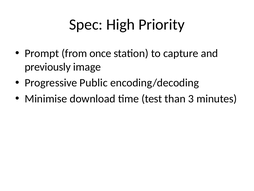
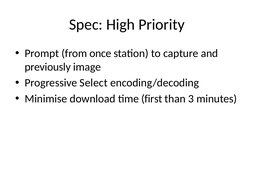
Public: Public -> Select (94, 83)
test: test -> first (152, 98)
